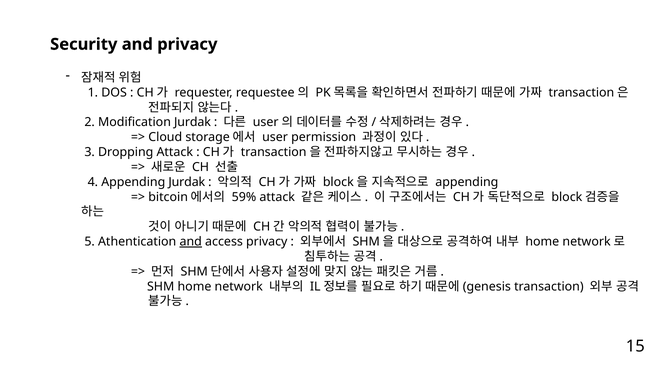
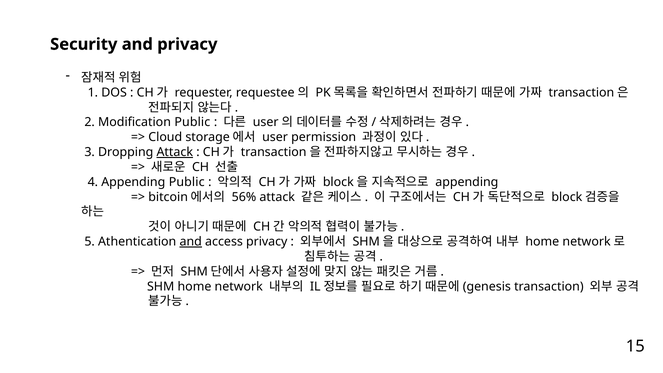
Modification Jurdak: Jurdak -> Public (192, 122)
Attack underline: none -> present (175, 152)
Appending Jurdak: Jurdak -> Public (187, 182)
59%: 59% -> 56% (244, 197)
